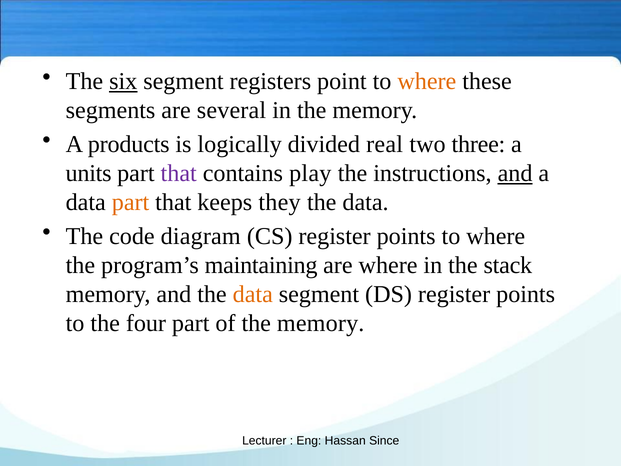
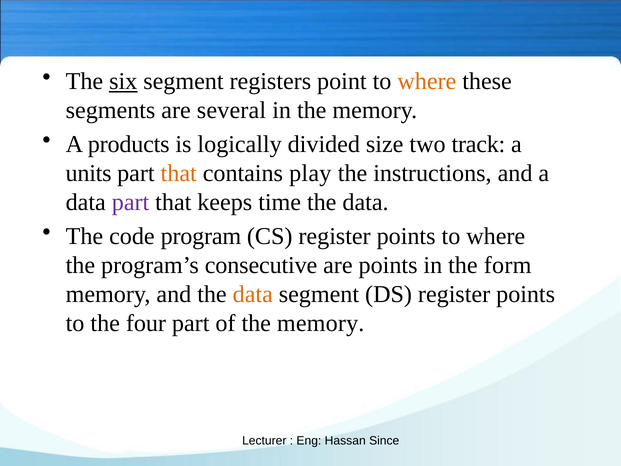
real: real -> size (385, 144)
three: three -> track (478, 144)
that colour: purple -> orange (179, 173)
and underline: present -> none (515, 173)
part colour: orange -> purple (131, 202)
they: they -> time (280, 202)
diagram: diagram -> program (201, 236)
maintaining: maintaining -> consecutive (261, 265)
are where: where -> points (388, 265)
stack: stack -> form (508, 265)
